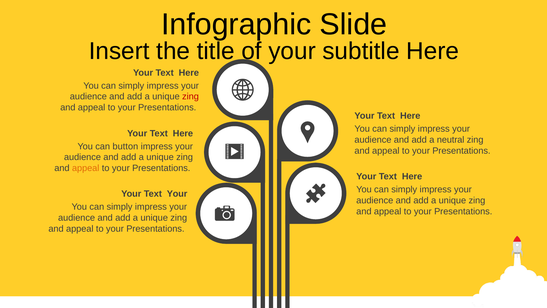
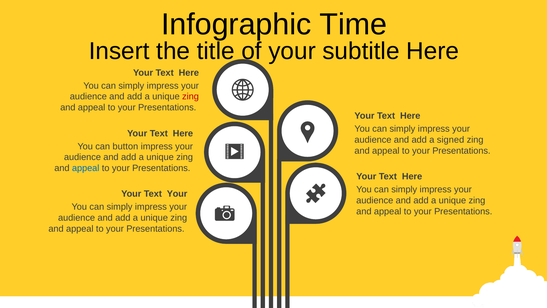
Slide: Slide -> Time (353, 24)
neutral: neutral -> signed (451, 140)
appeal colour: orange -> blue (86, 168)
